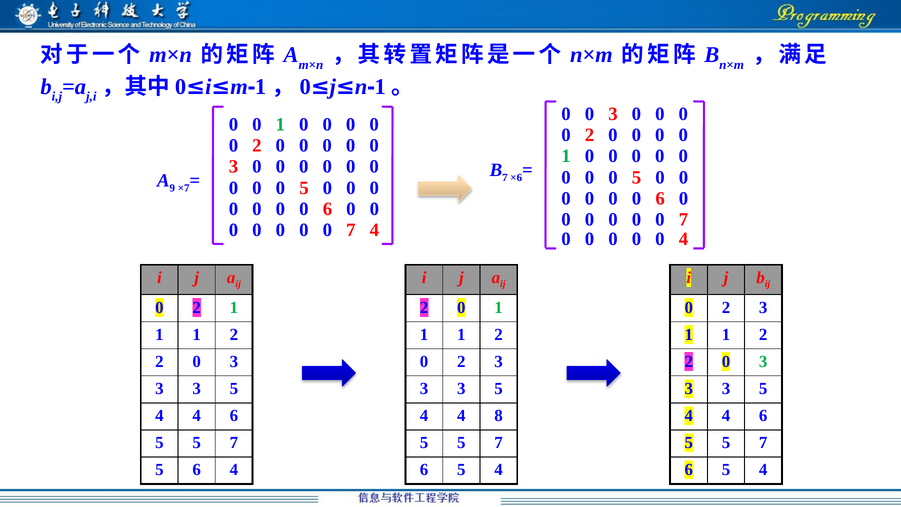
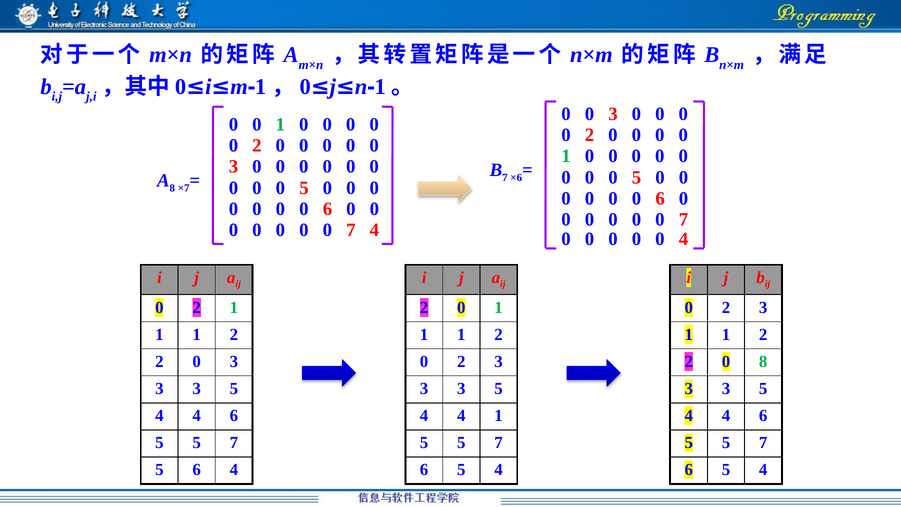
9: 9 -> 8 (172, 188)
3: 3 -> 8 (763, 361)
4 8: 8 -> 1 (499, 416)
